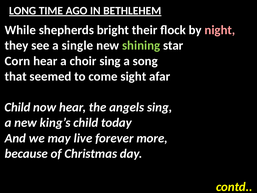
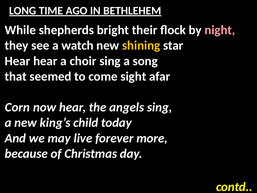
single: single -> watch (78, 45)
shining colour: light green -> yellow (141, 45)
Corn: Corn -> Hear (17, 61)
Child: Child -> Corn (17, 107)
